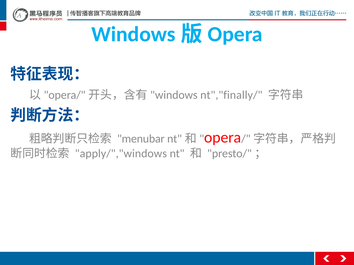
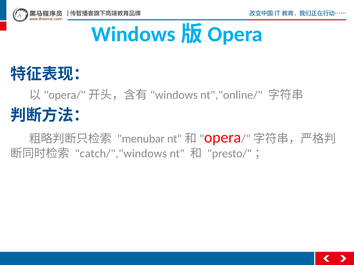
nt","finally/: nt","finally/ -> nt","online/ (231, 95)
apply/","windows: apply/","windows -> catch/","windows (121, 154)
